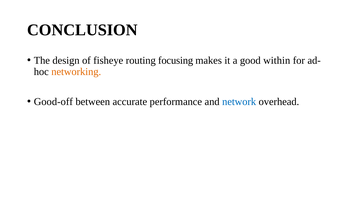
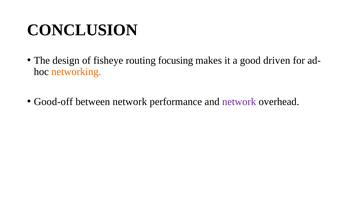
within: within -> driven (277, 60)
between accurate: accurate -> network (130, 101)
network colour: blue -> purple (239, 101)
